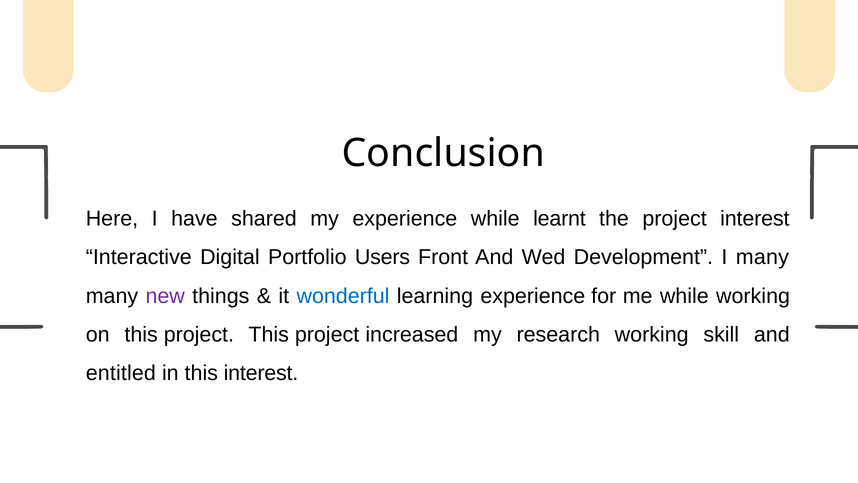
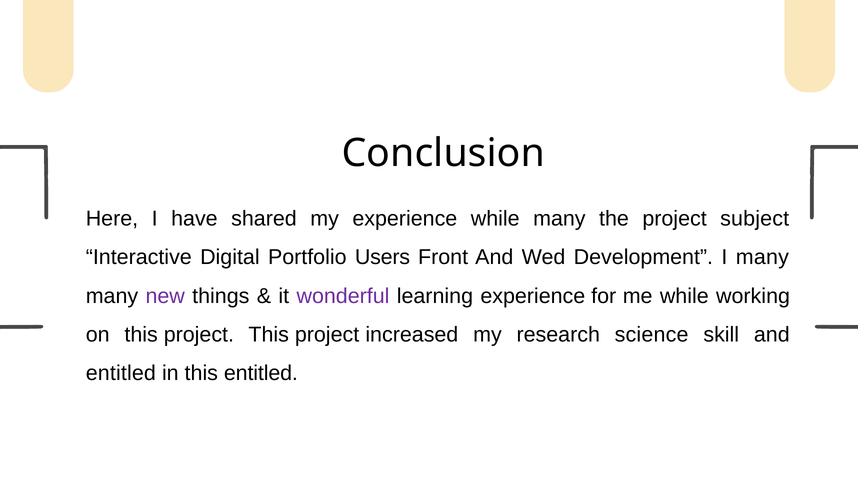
while learnt: learnt -> many (559, 219)
project interest: interest -> subject (755, 219)
wonderful colour: blue -> purple (343, 296)
research working: working -> science (652, 334)
this interest: interest -> entitled (261, 373)
